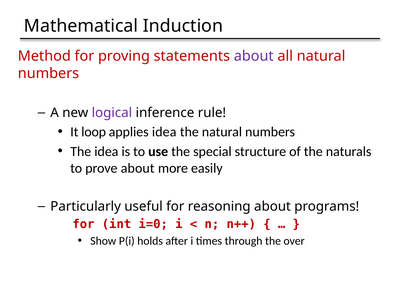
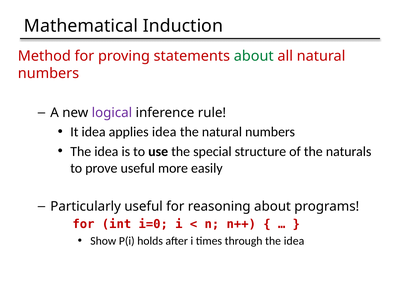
about colour: purple -> green (254, 56)
It loop: loop -> idea (94, 132)
prove about: about -> useful (138, 168)
through the over: over -> idea (294, 241)
